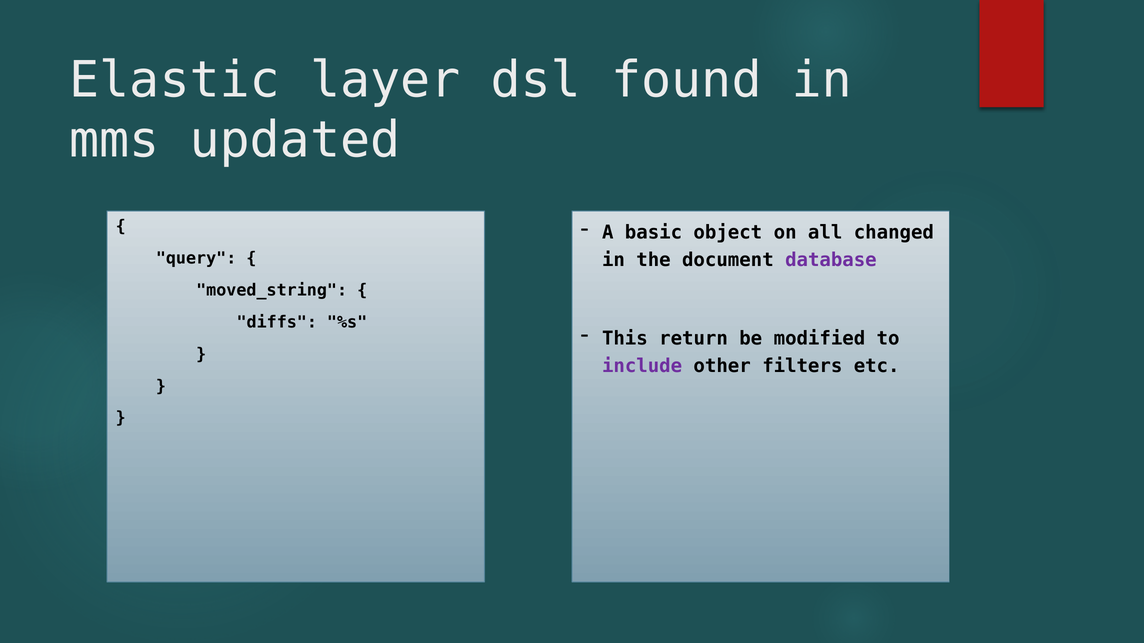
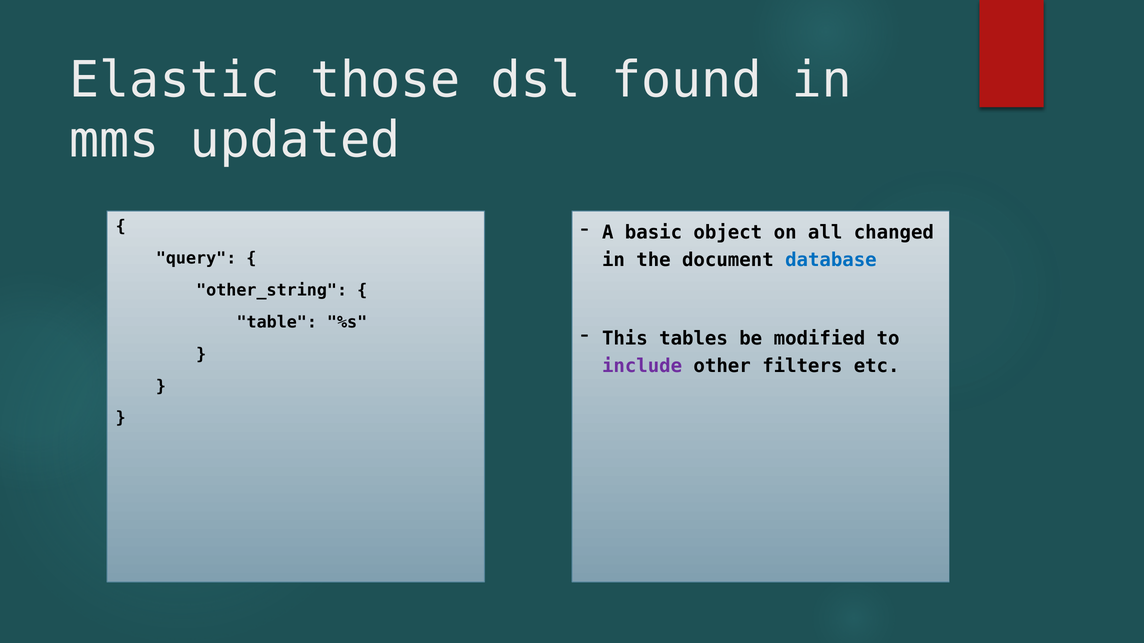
layer: layer -> those (385, 80)
database colour: purple -> blue (831, 260)
moved_string: moved_string -> other_string (272, 290)
diffs: diffs -> table (277, 322)
return: return -> tables (694, 339)
